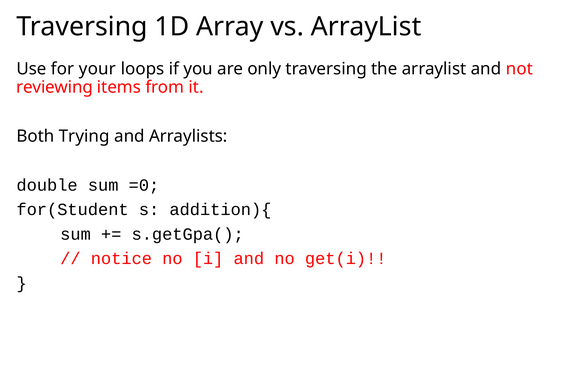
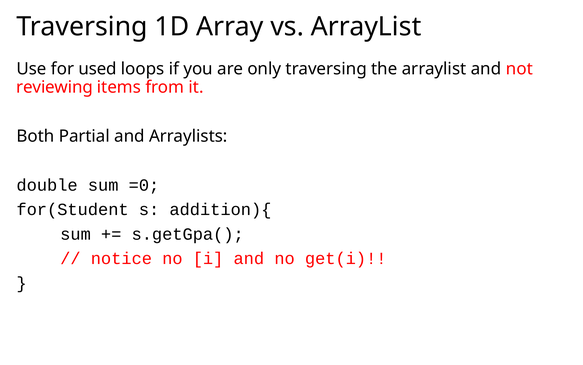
your: your -> used (98, 69)
Trying: Trying -> Partial (84, 136)
